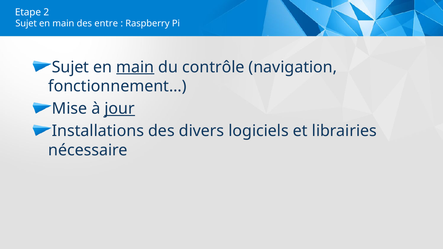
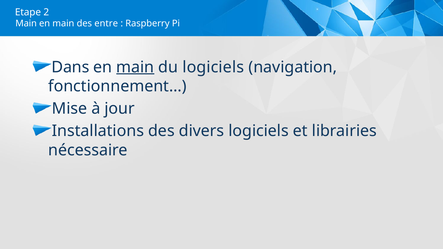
Sujet: Sujet -> Main (26, 24)
Sujet: Sujet -> Dans (71, 67)
du contrôle: contrôle -> logiciels (213, 67)
jour underline: present -> none (120, 109)
